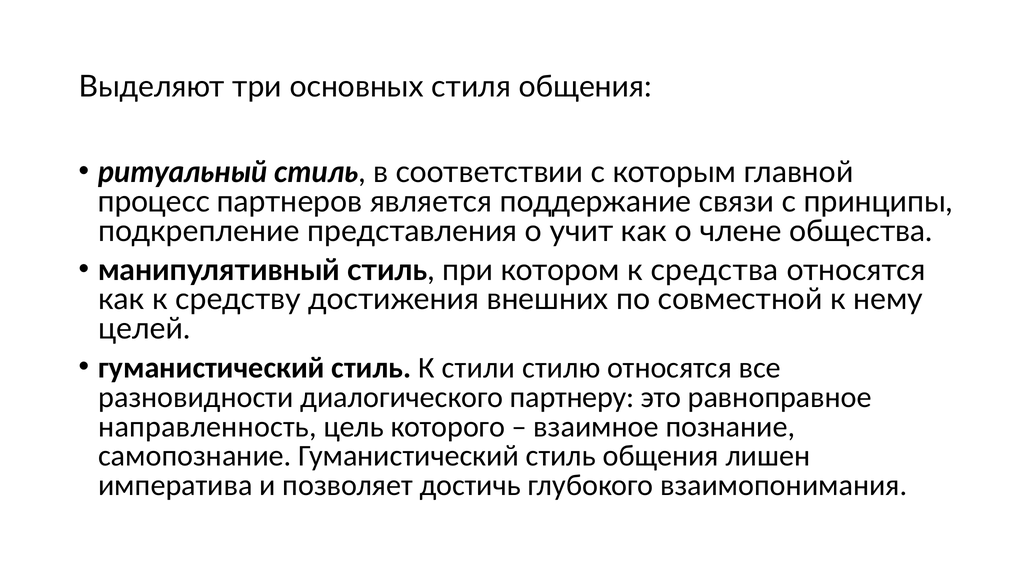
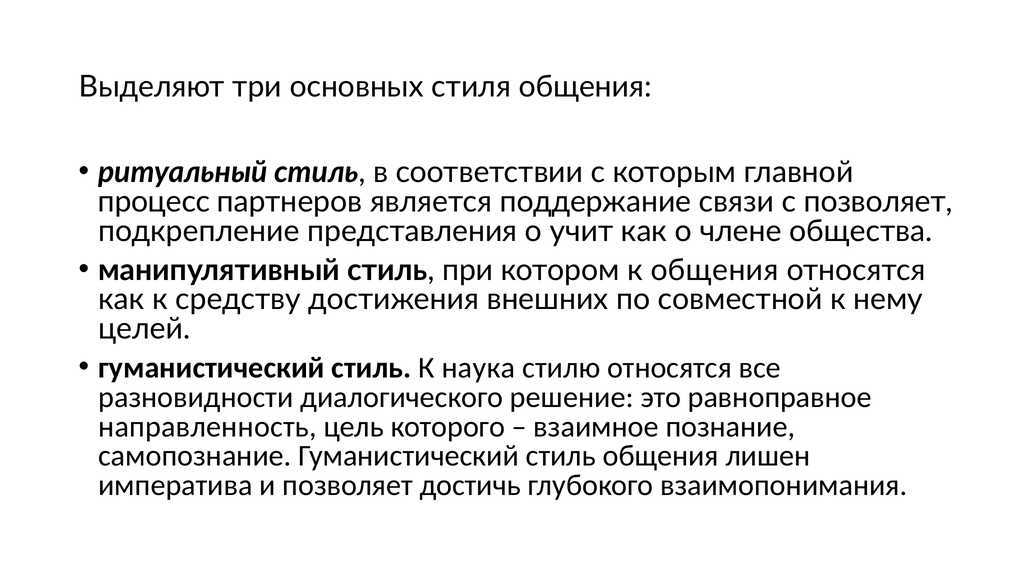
с принципы: принципы -> позволяет (878, 202)
к средства: средства -> общения (715, 270)
стили: стили -> наука (478, 368)
партнеру: партнеру -> решение (572, 397)
